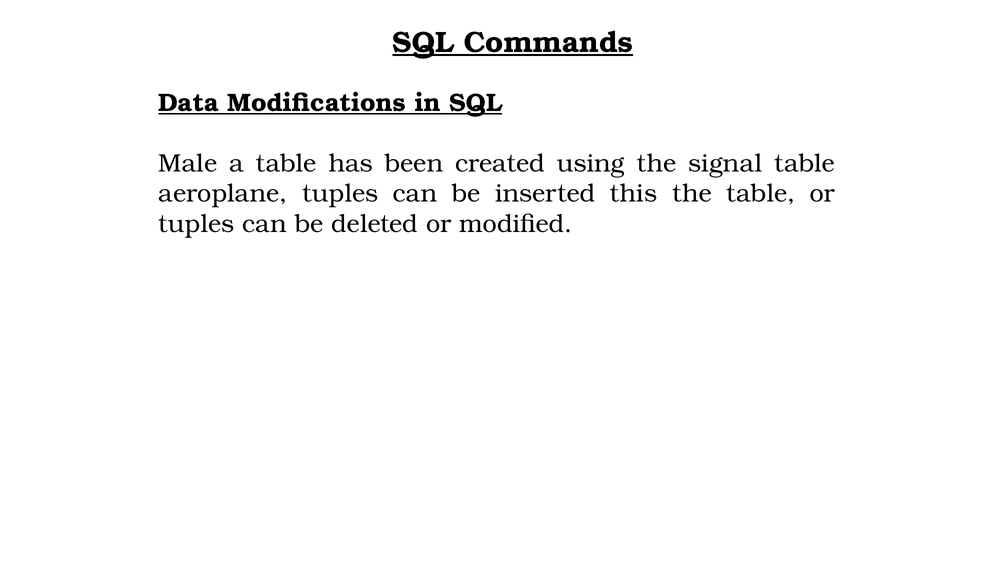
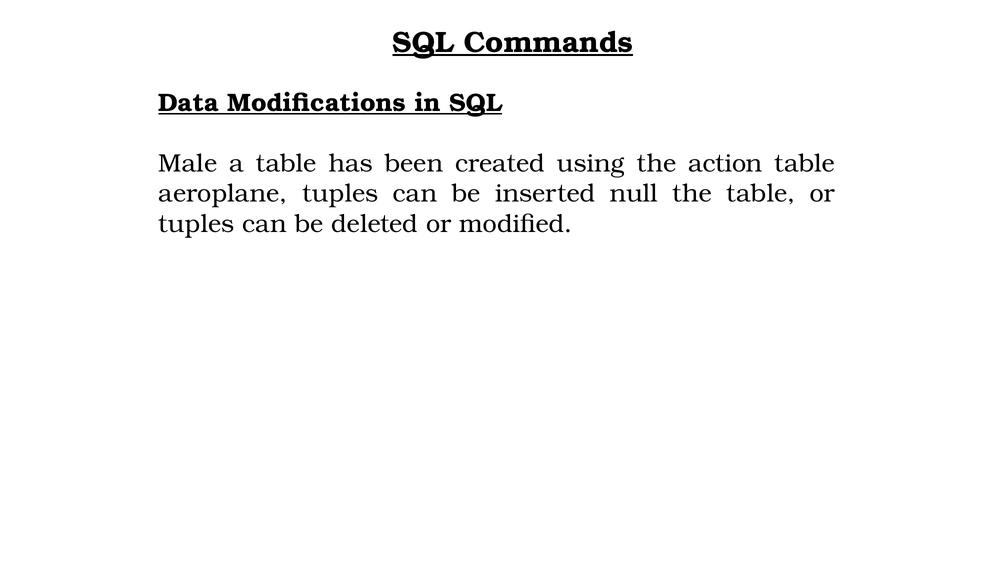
signal: signal -> action (725, 163)
this: this -> null (634, 194)
